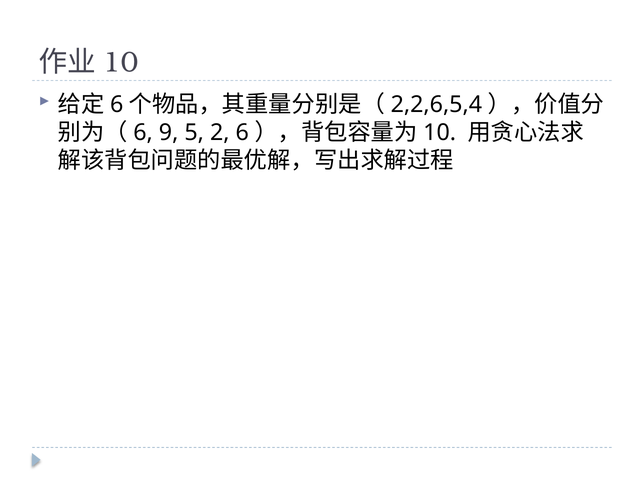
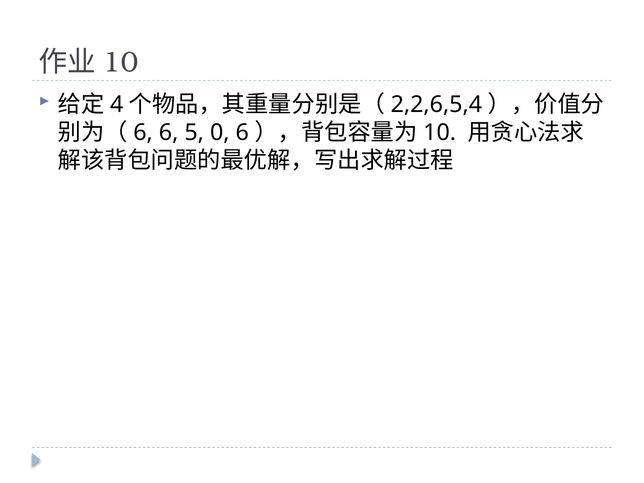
6: 6 -> 4 (117, 105)
9: 9 -> 6 (169, 133)
2: 2 -> 0 (220, 133)
